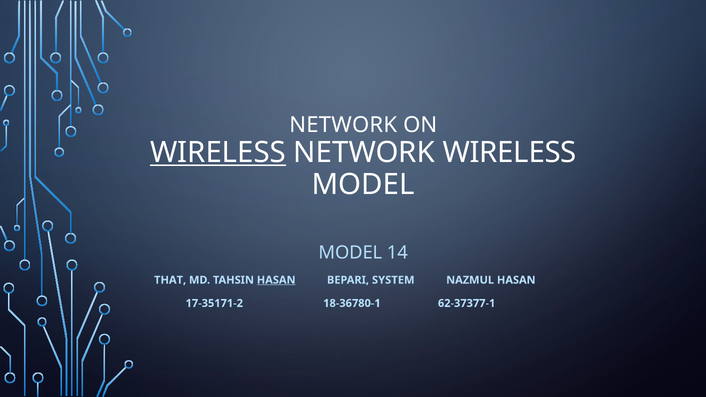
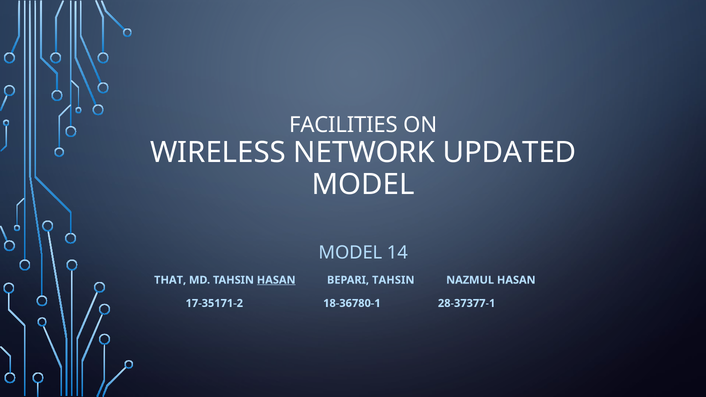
NETWORK: NETWORK -> FACILITIES (343, 125)
WIRELESS underline: present -> none (218, 153)
NETWORK WIRELESS: WIRELESS -> UPDATED (509, 153)
BEPARI SYSTEM: SYSTEM -> TAHSIN (393, 280)
62-37377-1: 62-37377-1 -> 28-37377-1 (467, 303)
